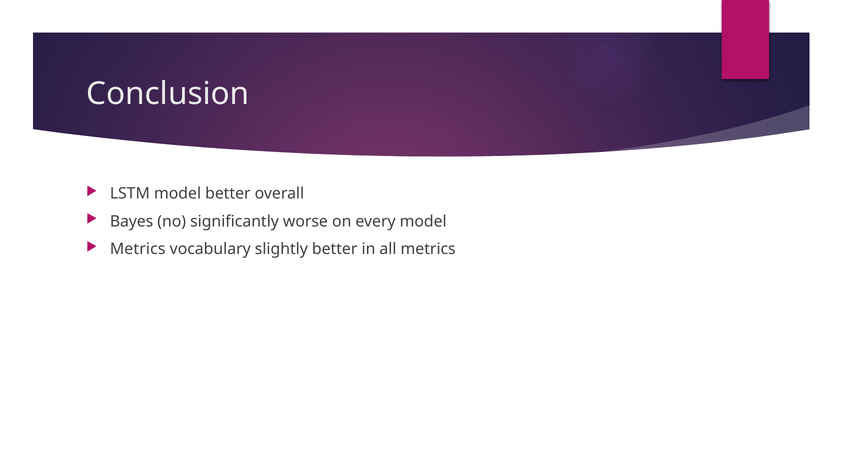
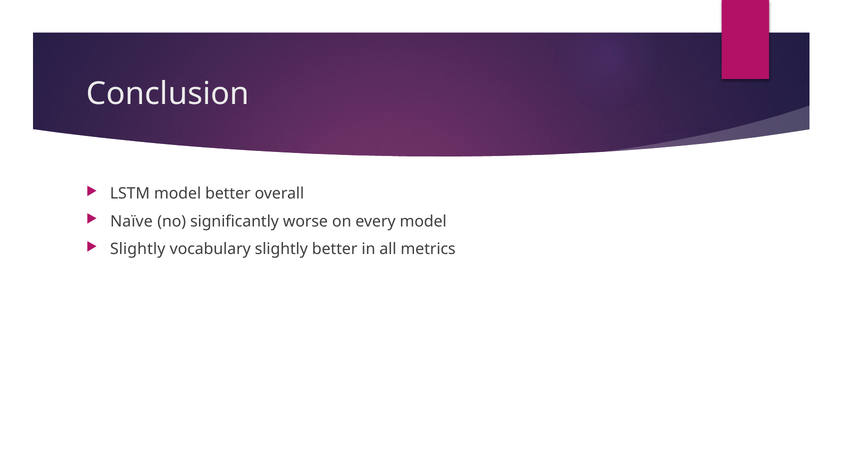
Bayes: Bayes -> Naïve (131, 222)
Metrics: Metrics -> Slightly (138, 249)
